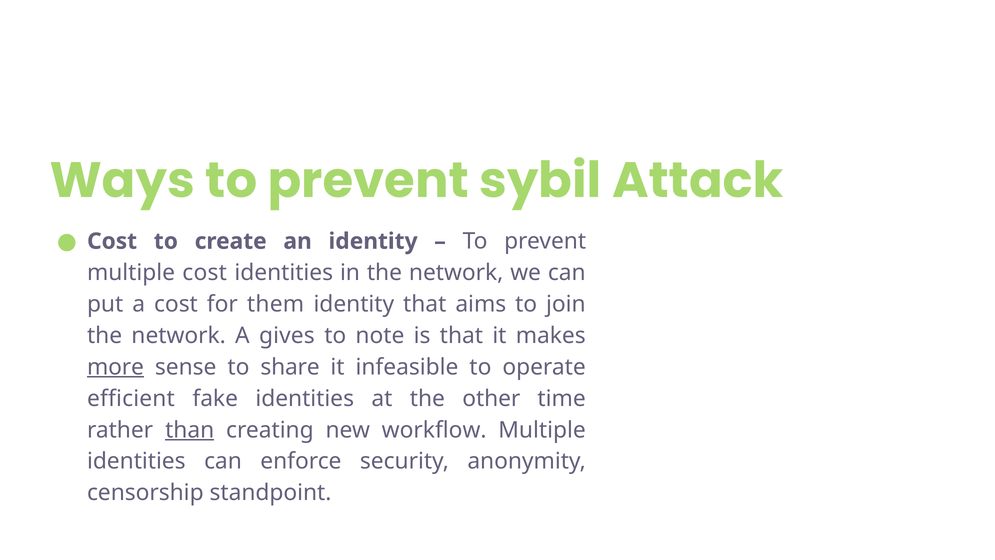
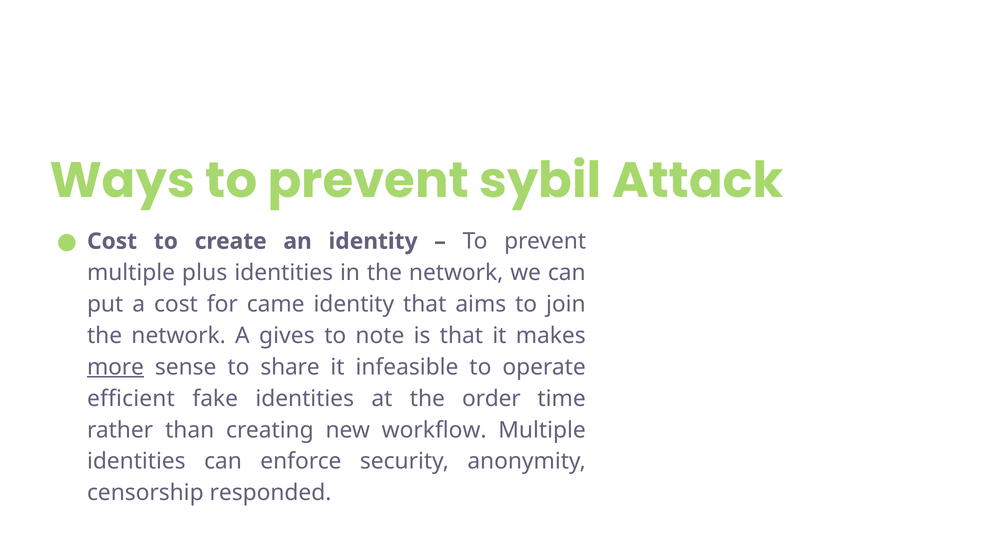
multiple cost: cost -> plus (205, 273)
them: them -> came (276, 304)
other: other -> order (491, 398)
than underline: present -> none (190, 430)
standpoint: standpoint -> responded (270, 493)
